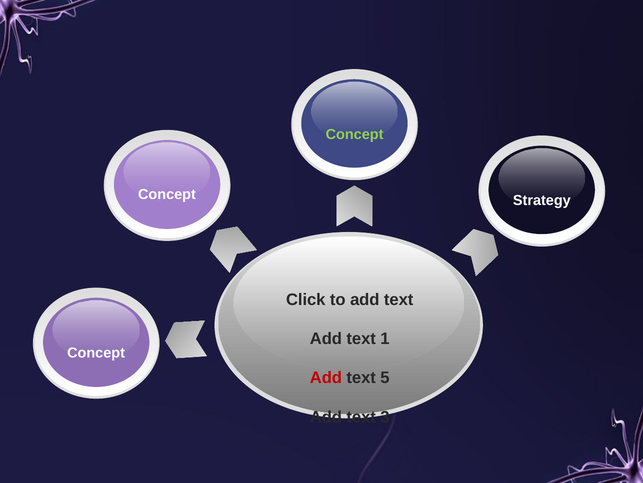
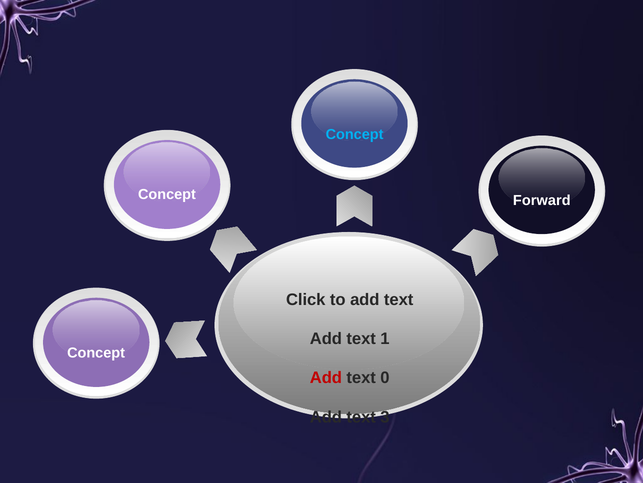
Concept colour: light green -> light blue (355, 134)
Strategy: Strategy -> Forward (542, 200)
5: 5 -> 0 (385, 377)
